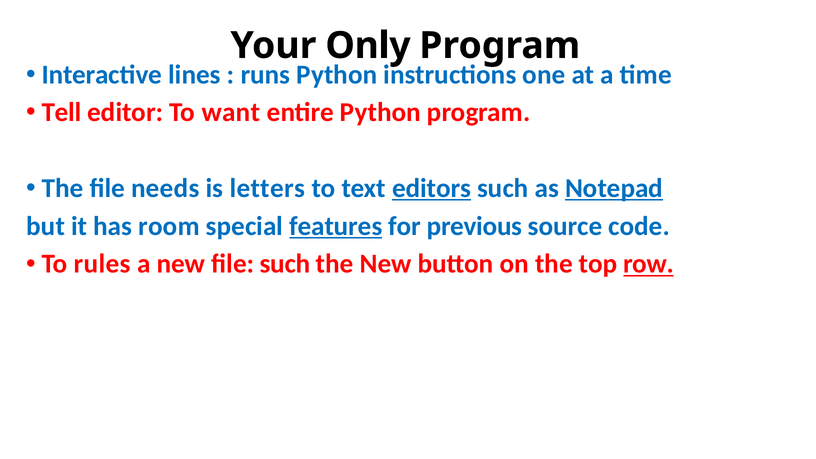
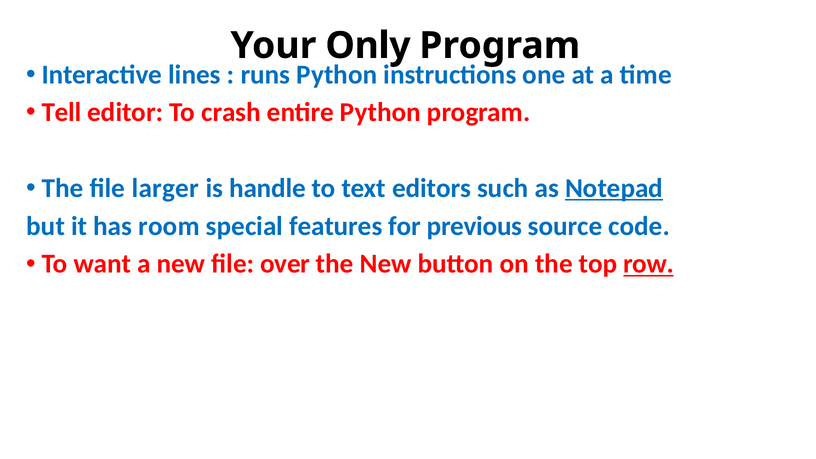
want: want -> crash (231, 112)
needs: needs -> larger (165, 188)
letters: letters -> handle (268, 188)
editors underline: present -> none (432, 188)
features underline: present -> none (336, 226)
rules: rules -> want (102, 264)
file such: such -> over (285, 264)
